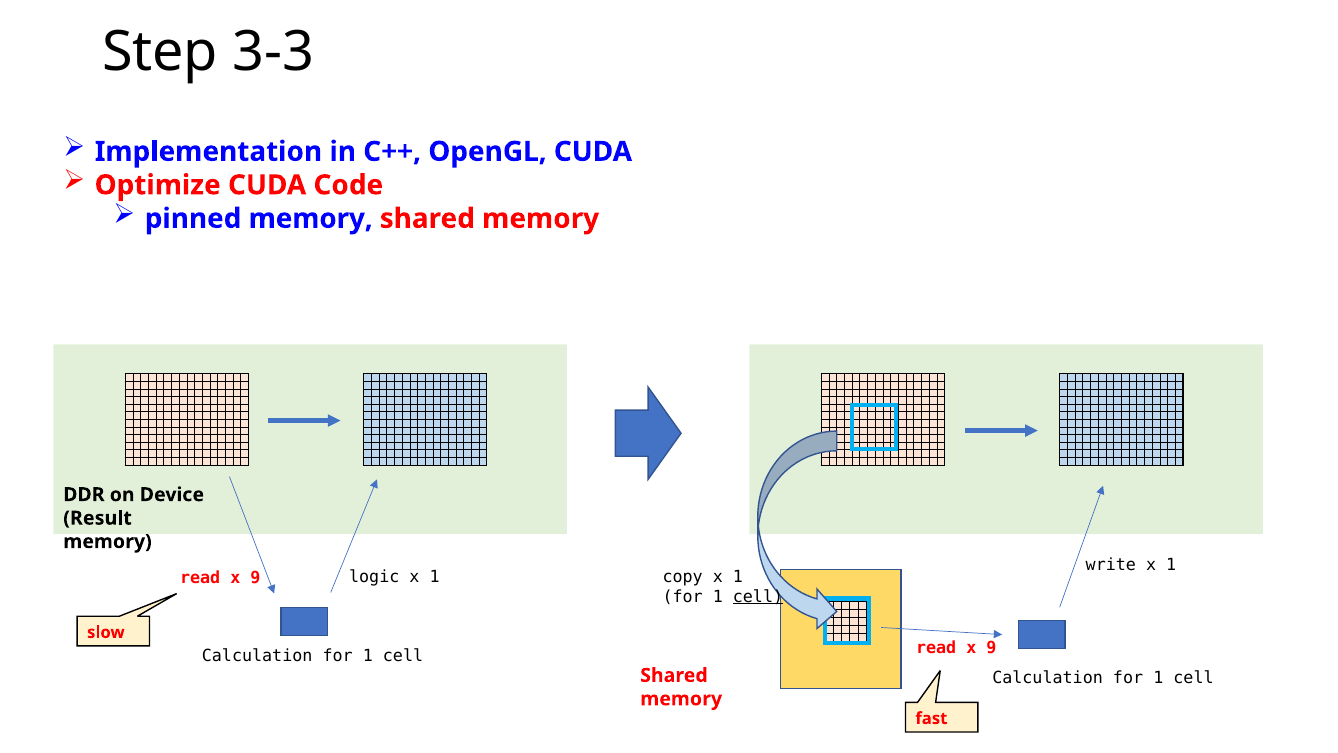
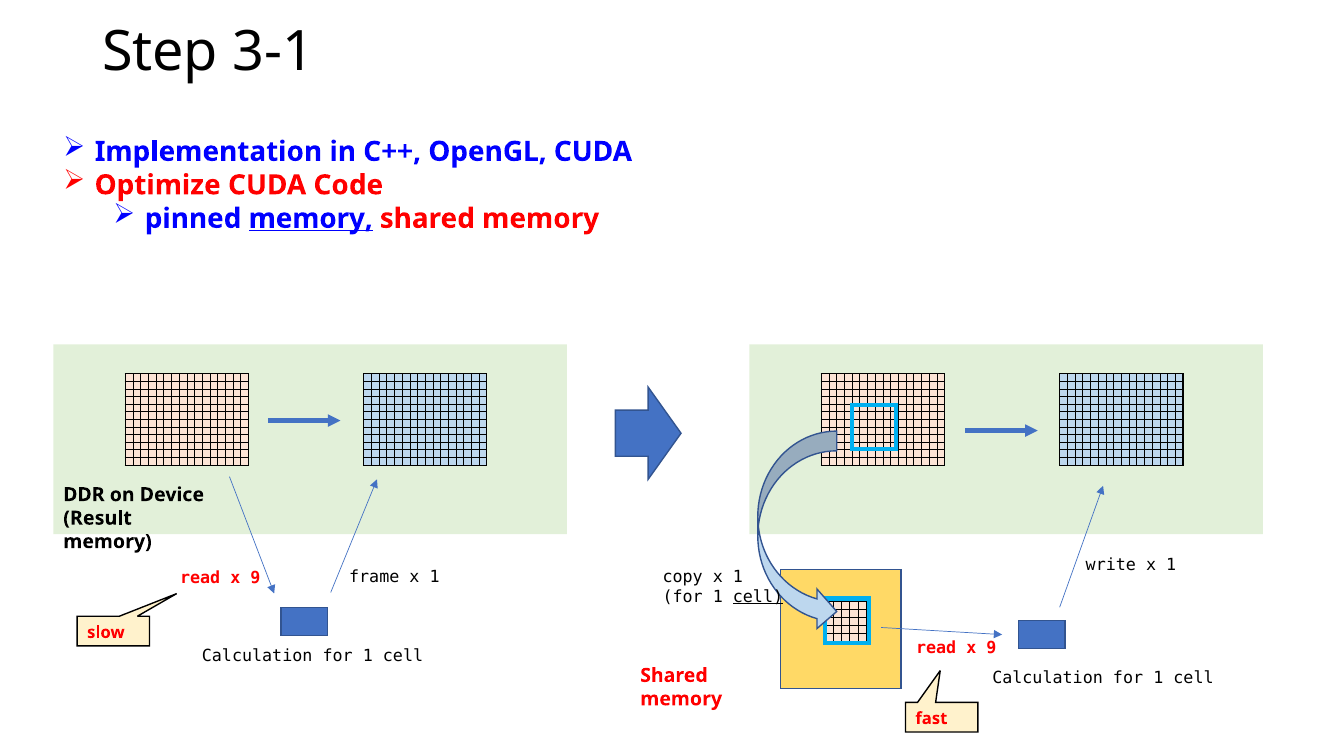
3-3: 3-3 -> 3-1 (274, 52)
memory underline: none -> present (311, 218)
logic: logic -> frame (374, 576)
